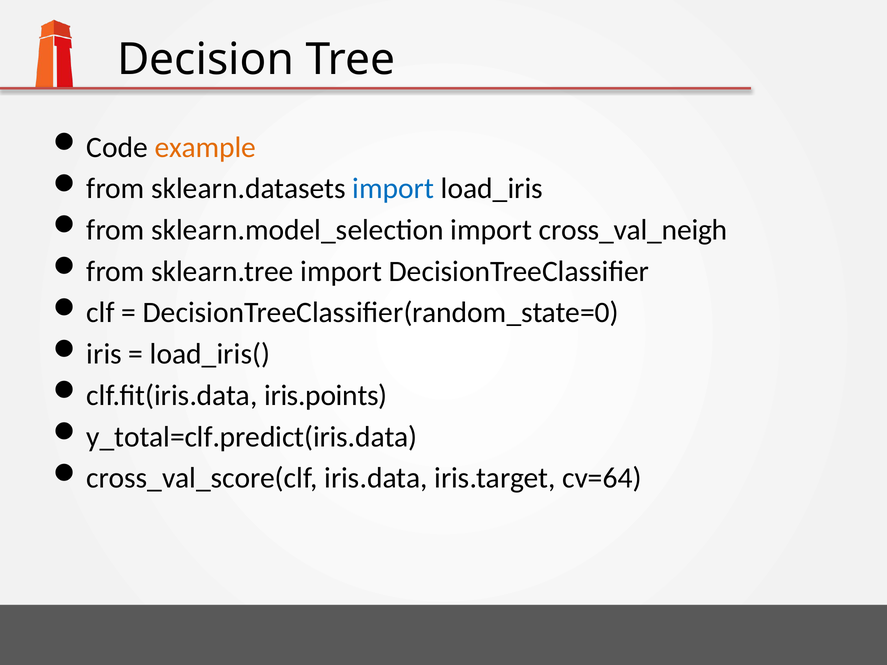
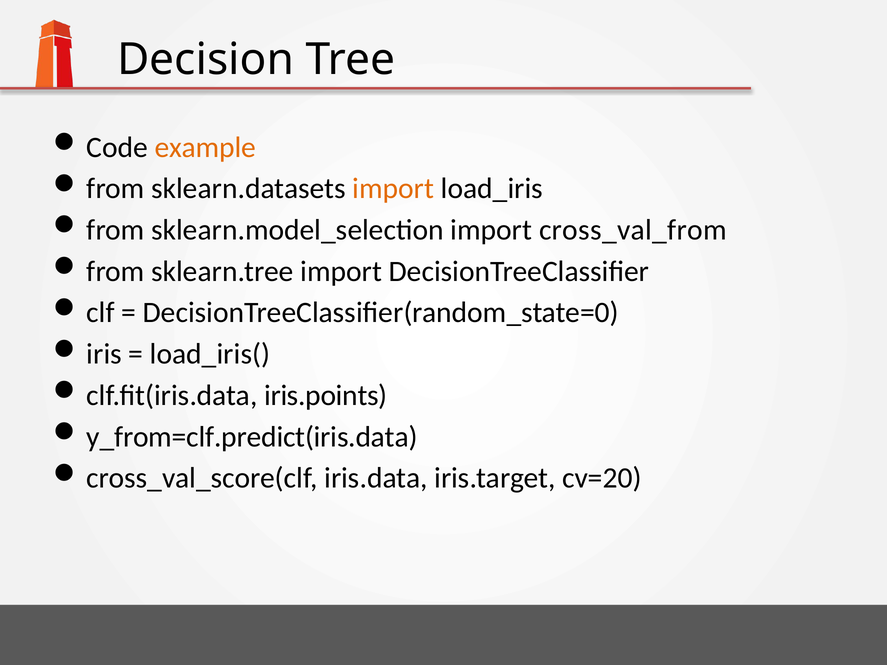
import colour: blue -> orange (393, 189)
cross_val_neigh: cross_val_neigh -> cross_val_from (633, 230)
y_total=clf.predict(iris.data: y_total=clf.predict(iris.data -> y_from=clf.predict(iris.data (252, 437)
cv=64: cv=64 -> cv=20 (602, 478)
